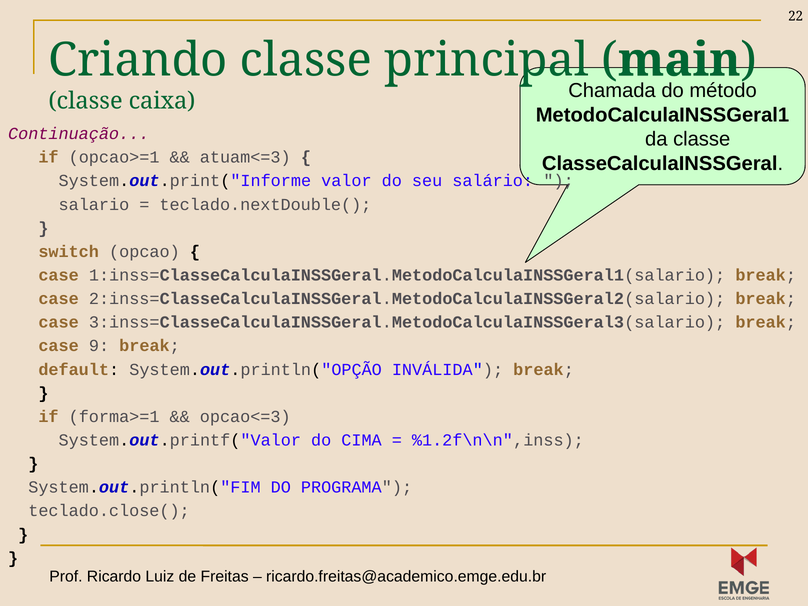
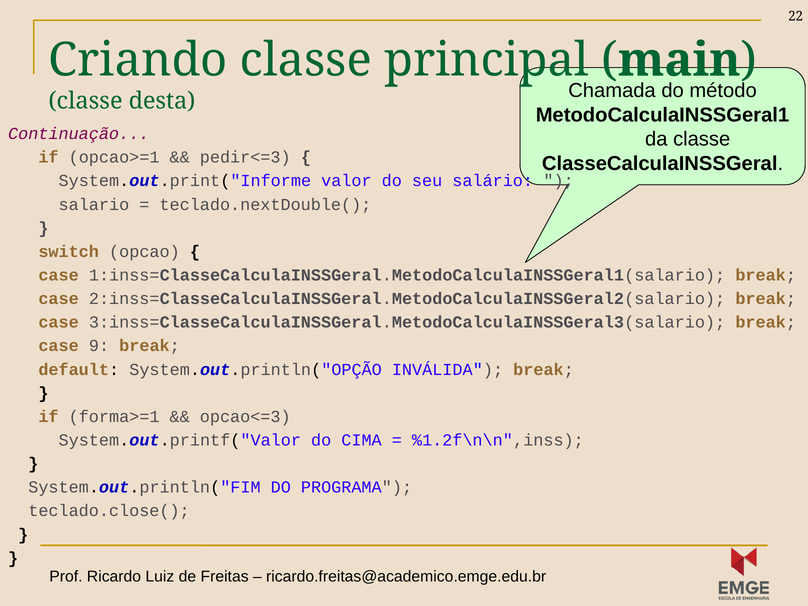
caixa: caixa -> desta (162, 101)
atuam<=3: atuam<=3 -> pedir<=3 (245, 157)
